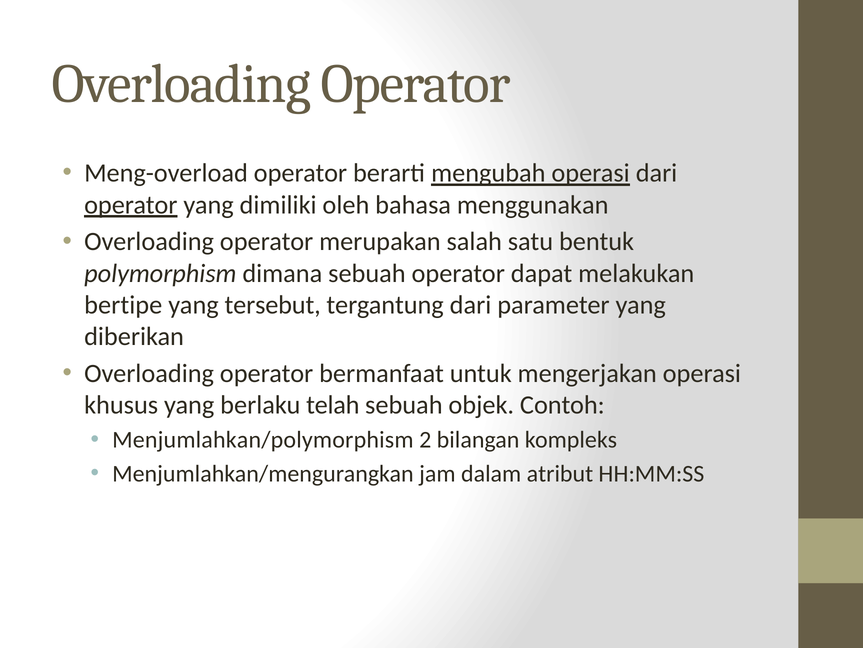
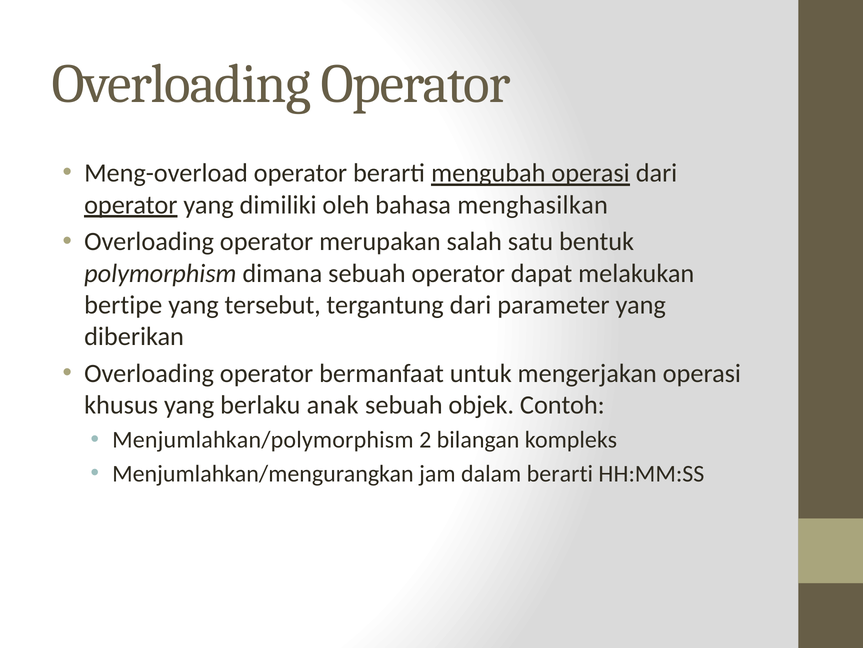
menggunakan: menggunakan -> menghasilkan (533, 205)
telah: telah -> anak (333, 405)
dalam atribut: atribut -> berarti (560, 473)
